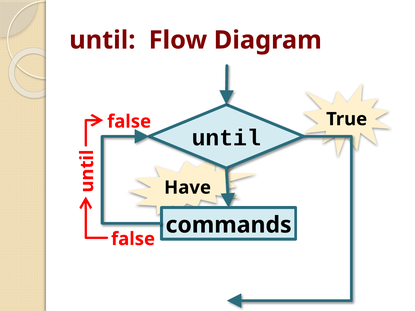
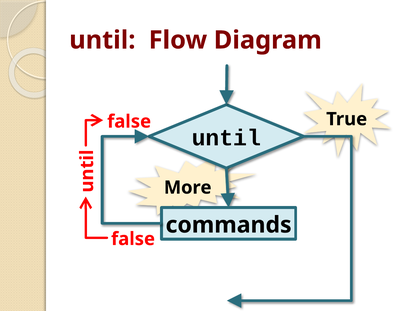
Have: Have -> More (188, 188)
